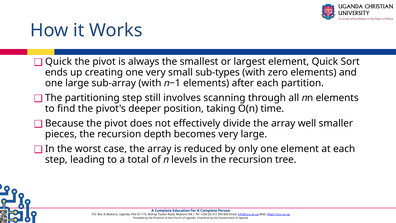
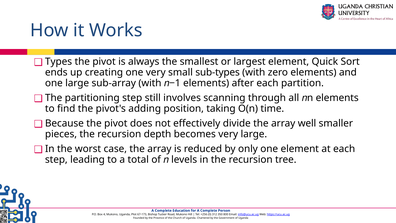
Quick: Quick -> Types (59, 62)
deeper: deeper -> adding (145, 108)
